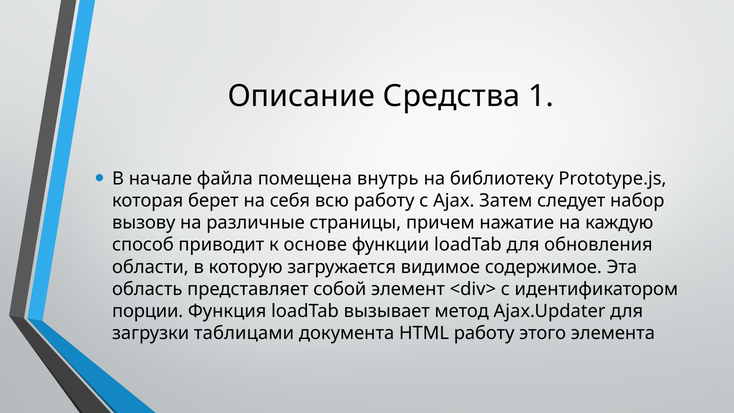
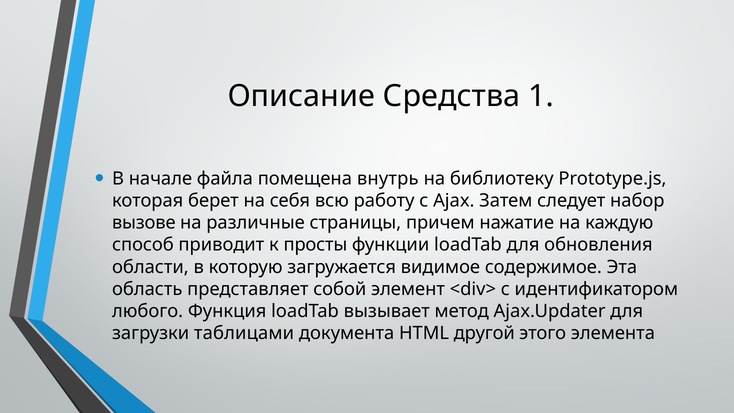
вызову: вызову -> вызове (144, 223)
основе: основе -> просты (315, 245)
порции: порции -> любого (148, 311)
HTML работу: работу -> другой (484, 333)
